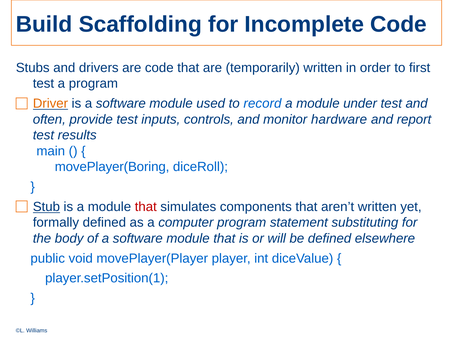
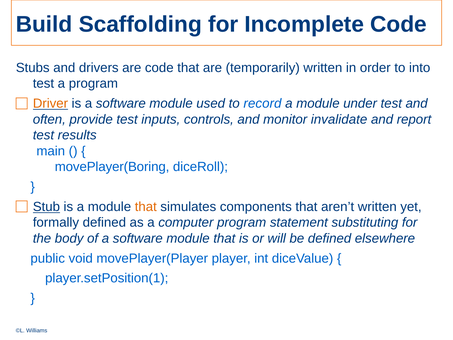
first: first -> into (420, 68)
hardware: hardware -> invalidate (339, 119)
that colour: red -> orange (146, 207)
